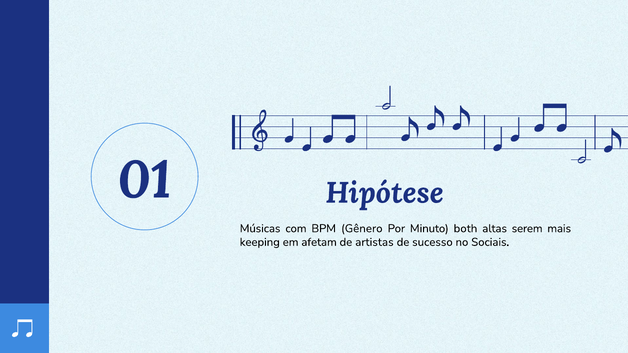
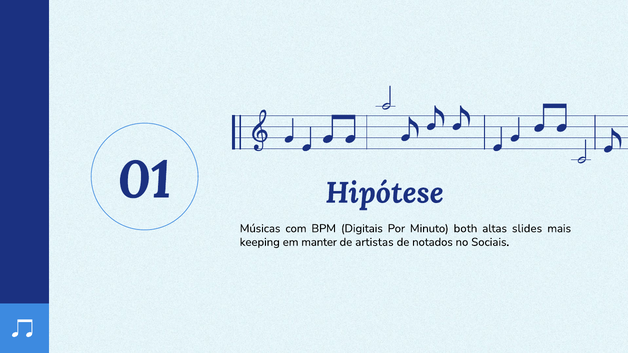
Gênero: Gênero -> Digitais (362, 229)
serem: serem -> slides (527, 229)
afetam: afetam -> manter (319, 242)
sucesso: sucesso -> notados (432, 242)
